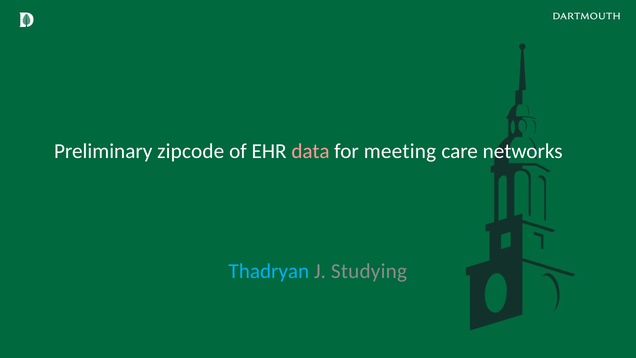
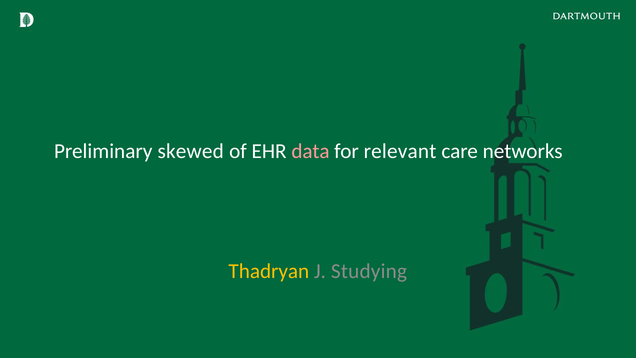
zipcode: zipcode -> skewed (191, 151)
meeting: meeting -> relevant (400, 151)
Thadryan colour: light blue -> yellow (269, 271)
